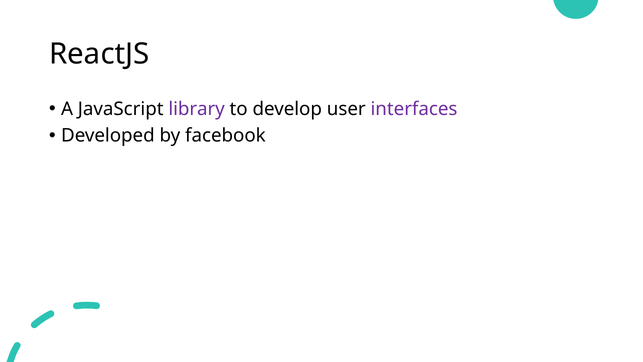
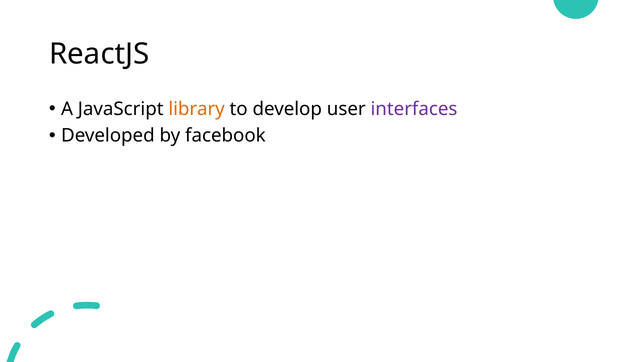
library colour: purple -> orange (197, 109)
